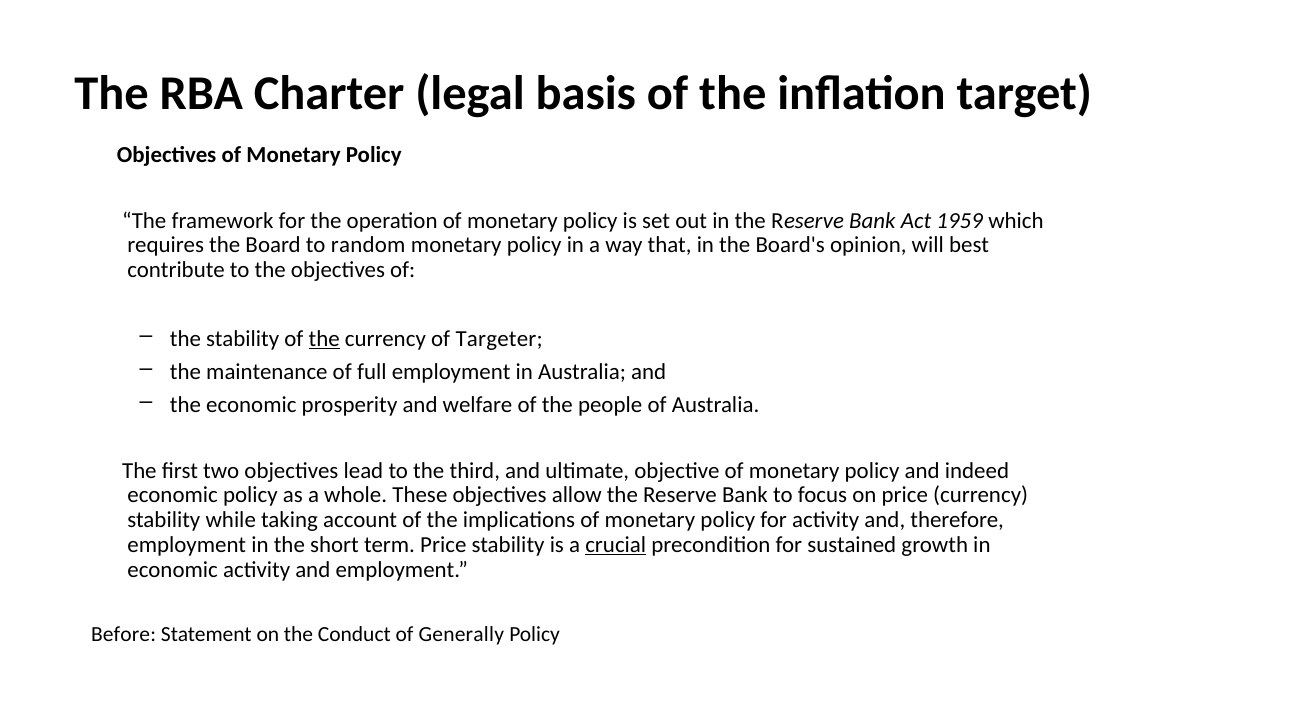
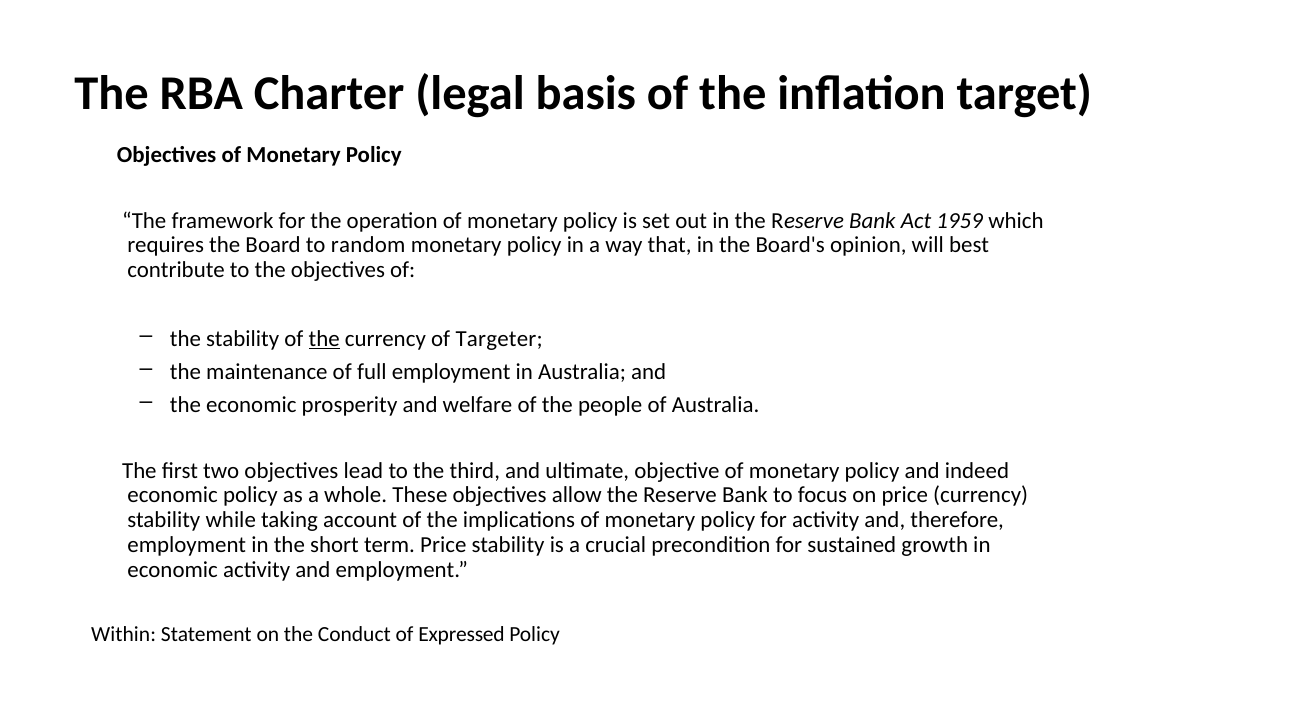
crucial underline: present -> none (616, 545)
Before: Before -> Within (124, 635)
Generally: Generally -> Expressed (462, 635)
